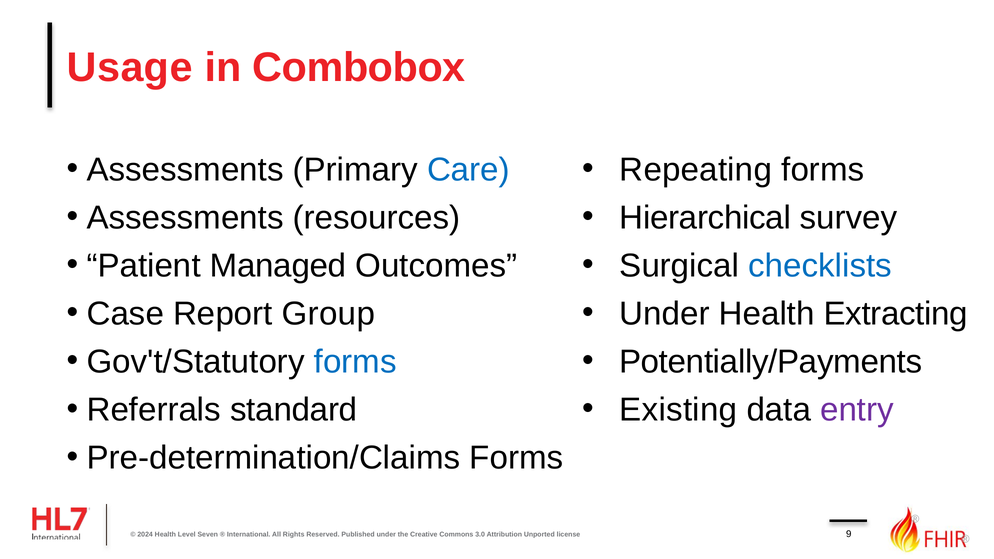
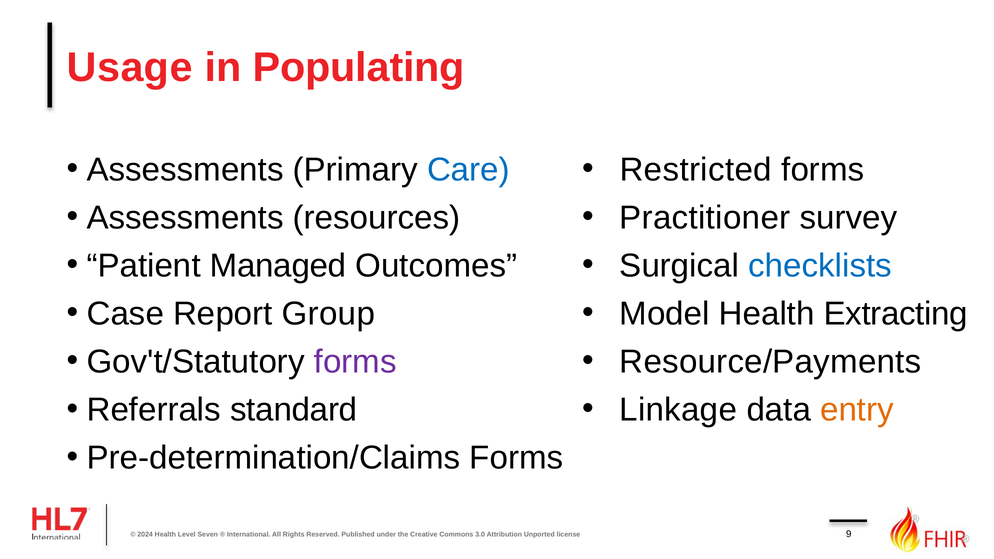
Combobox: Combobox -> Populating (359, 68)
Repeating: Repeating -> Restricted (696, 170)
Hierarchical: Hierarchical -> Practitioner (705, 218)
Under: Under -> Model (665, 314)
forms colour: blue -> purple (355, 362)
Potentially/Payments: Potentially/Payments -> Resource/Payments (770, 362)
Existing: Existing -> Linkage (678, 410)
entry colour: purple -> orange (857, 410)
